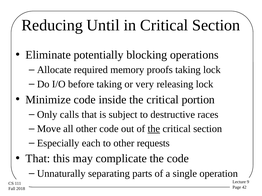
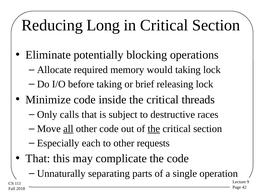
Until: Until -> Long (103, 25)
proofs: proofs -> would (160, 70)
very: very -> brief (145, 84)
portion: portion -> threads (198, 100)
all underline: none -> present (68, 129)
